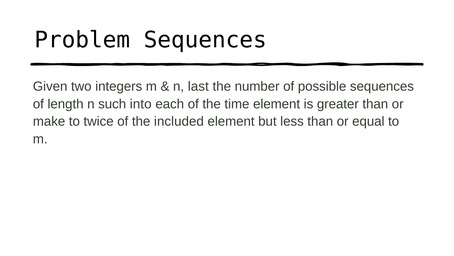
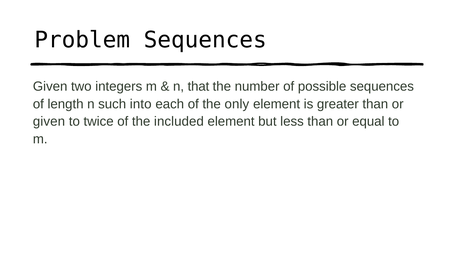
last: last -> that (198, 86)
time: time -> only (237, 104)
make: make -> given (49, 121)
